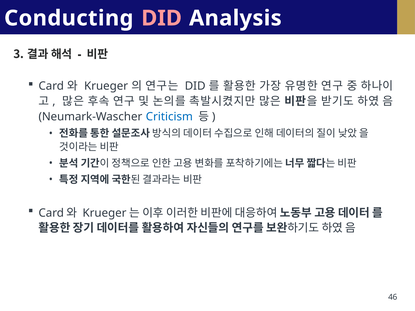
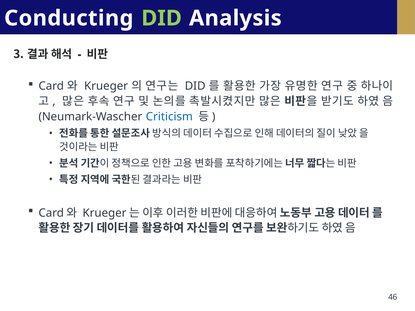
DID colour: pink -> light green (162, 18)
